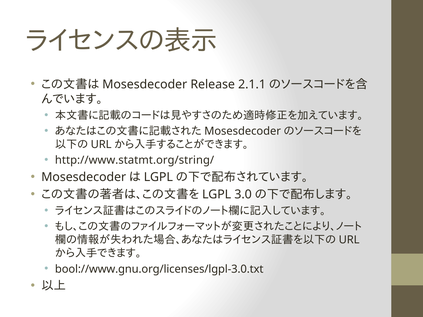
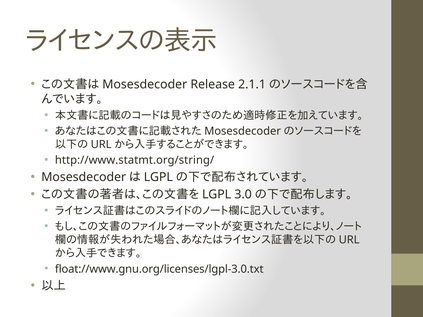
bool://www.gnu.org/licenses/lgpl-3.0.txt: bool://www.gnu.org/licenses/lgpl-3.0.txt -> float://www.gnu.org/licenses/lgpl-3.0.txt (159, 269)
